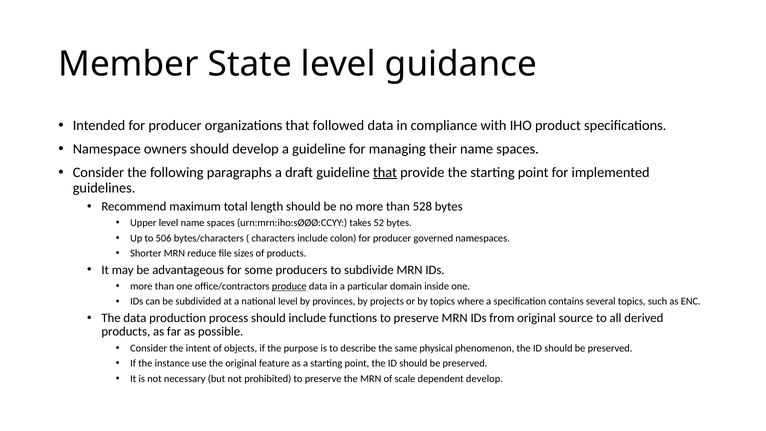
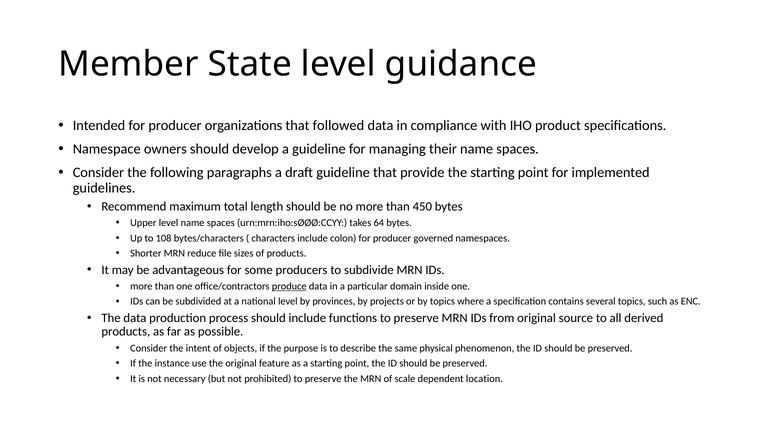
that underline: present -> none (385, 172)
528: 528 -> 450 (422, 206)
52: 52 -> 64 (379, 223)
506: 506 -> 108 (164, 238)
dependent develop: develop -> location (484, 379)
